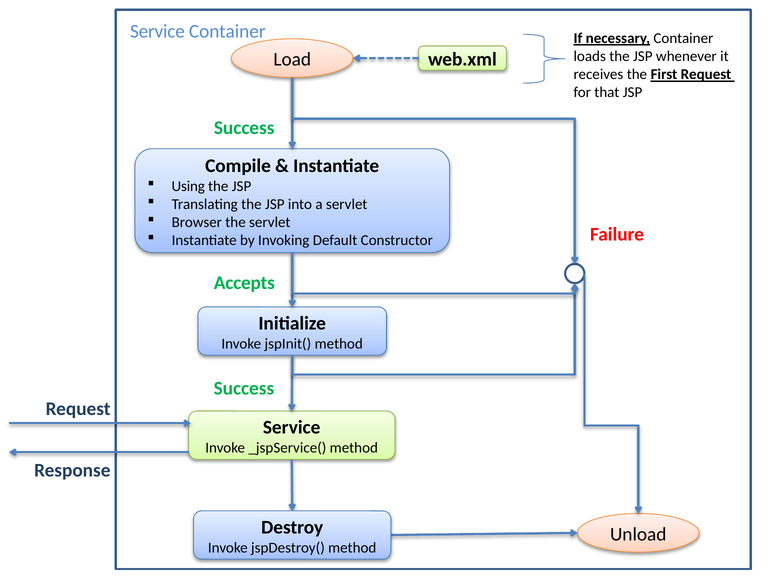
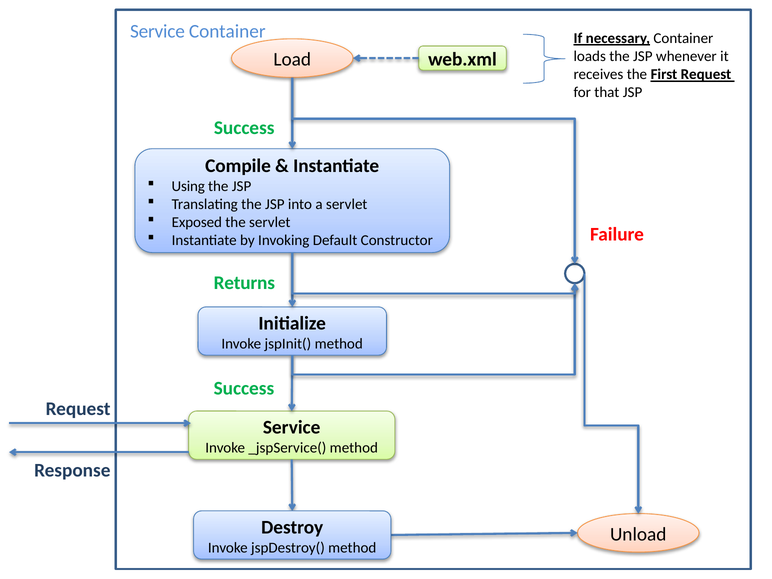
Browser: Browser -> Exposed (197, 222)
Accepts: Accepts -> Returns (244, 283)
